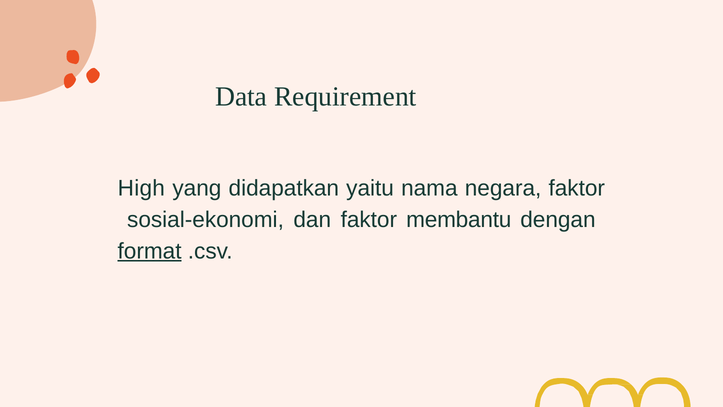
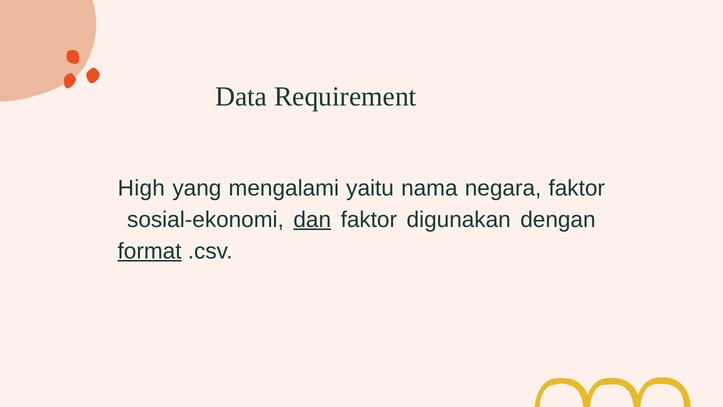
didapatkan: didapatkan -> mengalami (284, 188)
dan underline: none -> present (312, 219)
membantu: membantu -> digunakan (459, 219)
